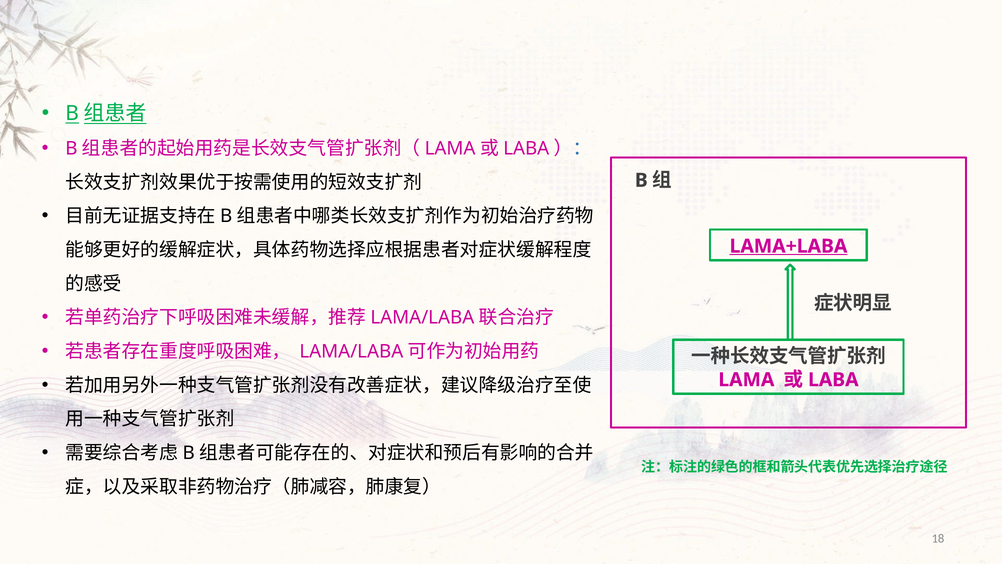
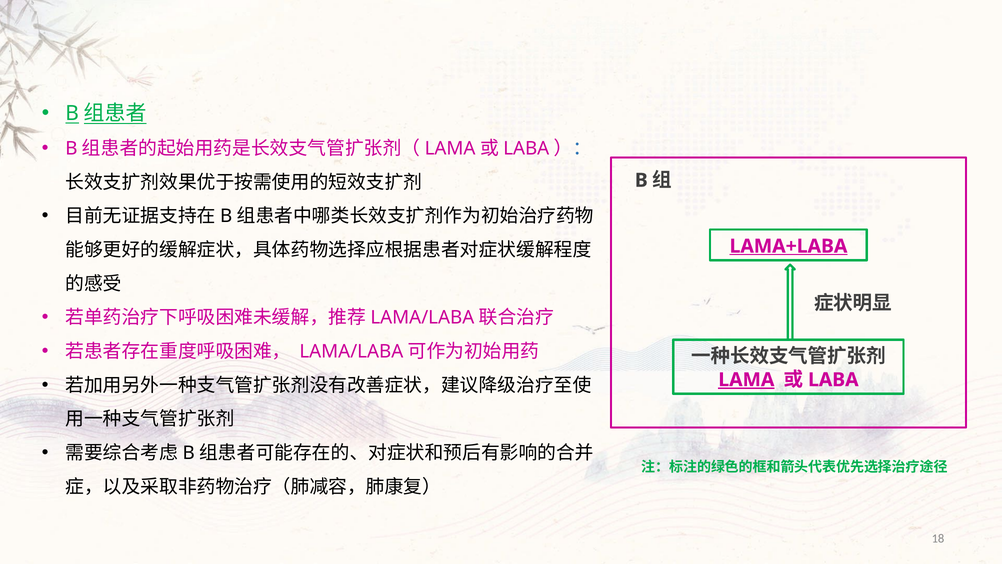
LAMA underline: none -> present (746, 380)
